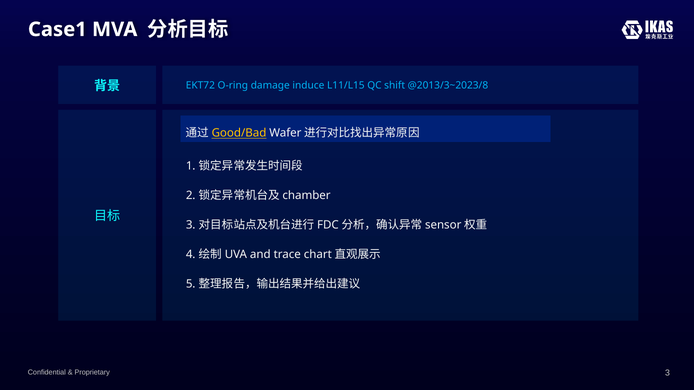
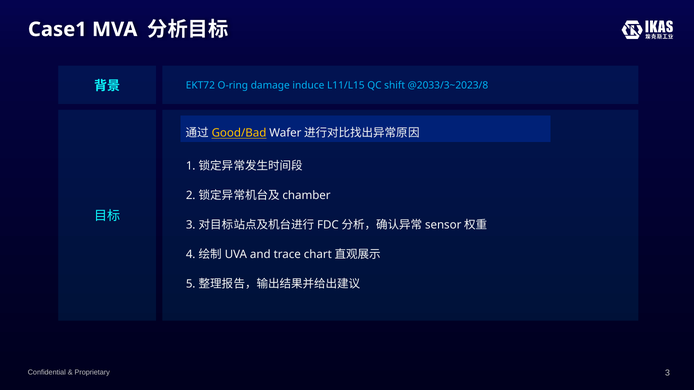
@2013/3~2023/8: @2013/3~2023/8 -> @2033/3~2023/8 (448, 86)
